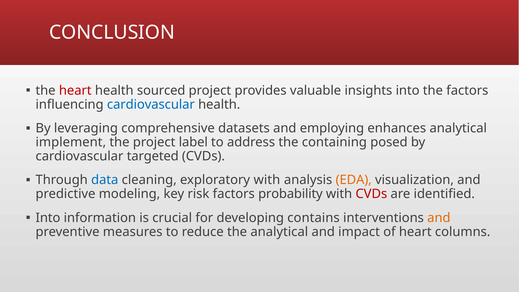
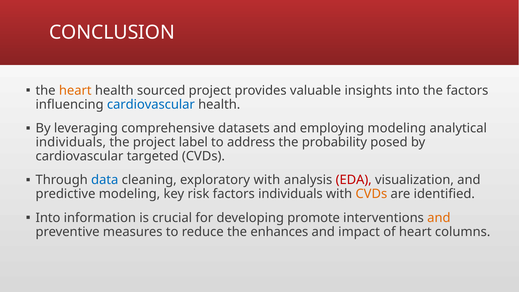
heart colour: red -> orange (75, 90)
employing enhances: enhances -> modeling (397, 128)
implement: implement -> individuals (71, 142)
containing: containing -> probability (334, 142)
EDA colour: orange -> red (354, 180)
factors probability: probability -> individuals (290, 194)
CVDs colour: red -> orange (371, 194)
contains: contains -> promote (314, 218)
the analytical: analytical -> enhances (279, 232)
